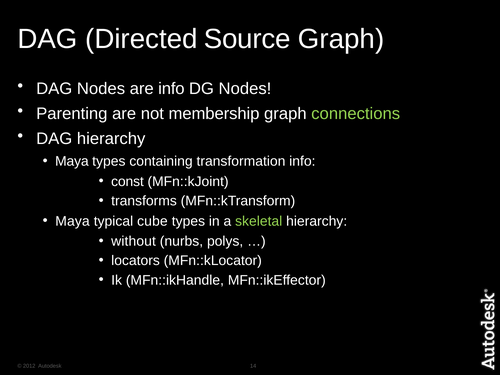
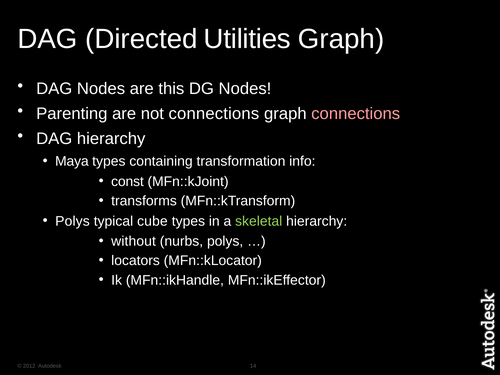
Source: Source -> Utilities (247, 39)
are info: info -> this (171, 89)
not membership: membership -> connections (214, 114)
connections colour: light green -> pink (356, 114)
Maya: Maya -> Polys (73, 221)
